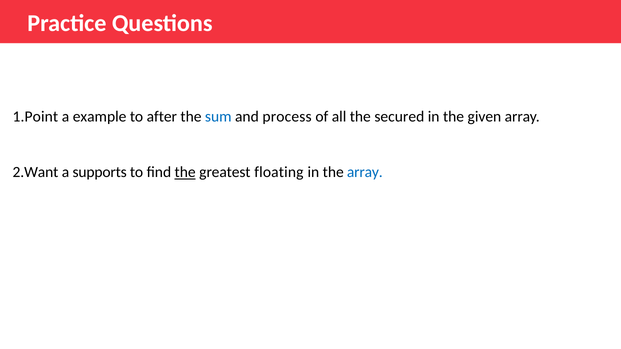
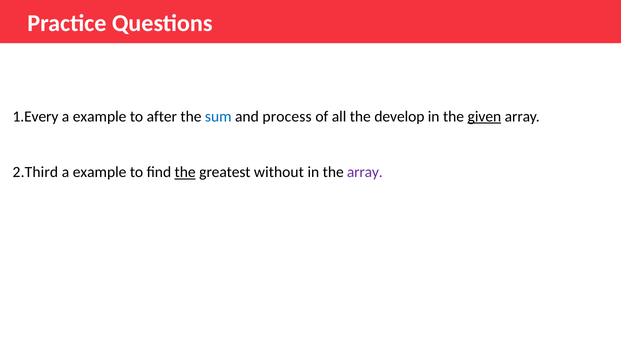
1.Point: 1.Point -> 1.Every (36, 117)
secured: secured -> develop (399, 117)
given underline: none -> present (484, 117)
2.Want: 2.Want -> 2.Third (35, 172)
supports: supports -> example (100, 172)
floating: floating -> without (279, 172)
array colour: blue -> purple (365, 172)
